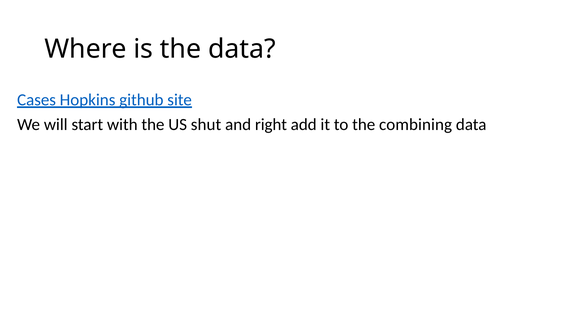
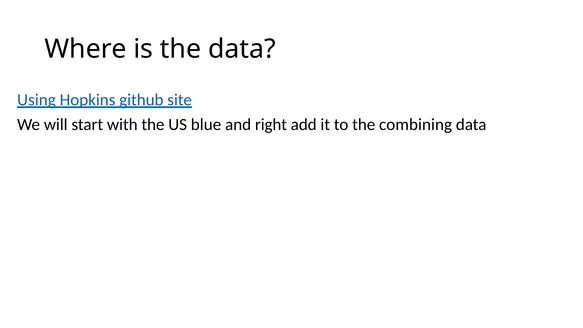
Cases: Cases -> Using (36, 100)
shut: shut -> blue (206, 124)
